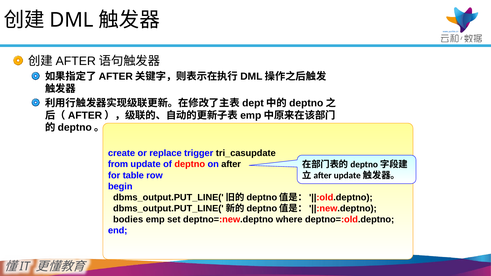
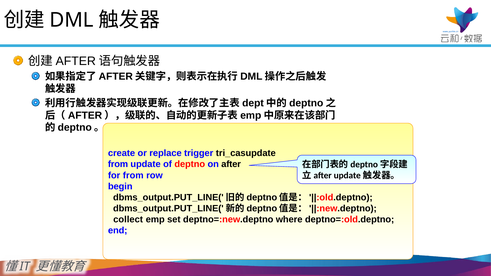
for table: table -> from (133, 175)
bodies: bodies -> collect (128, 220)
